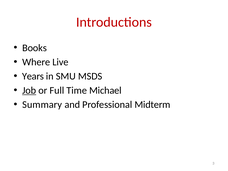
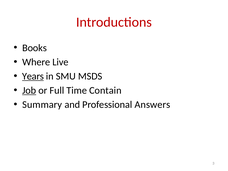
Years underline: none -> present (33, 76)
Michael: Michael -> Contain (105, 90)
Midterm: Midterm -> Answers (152, 105)
